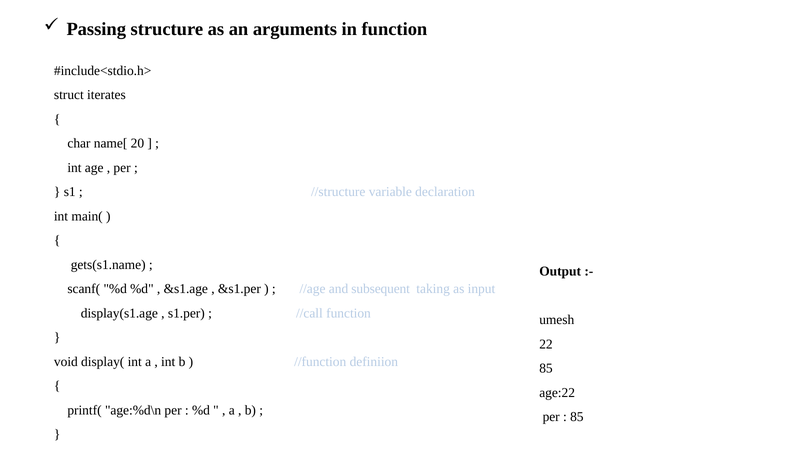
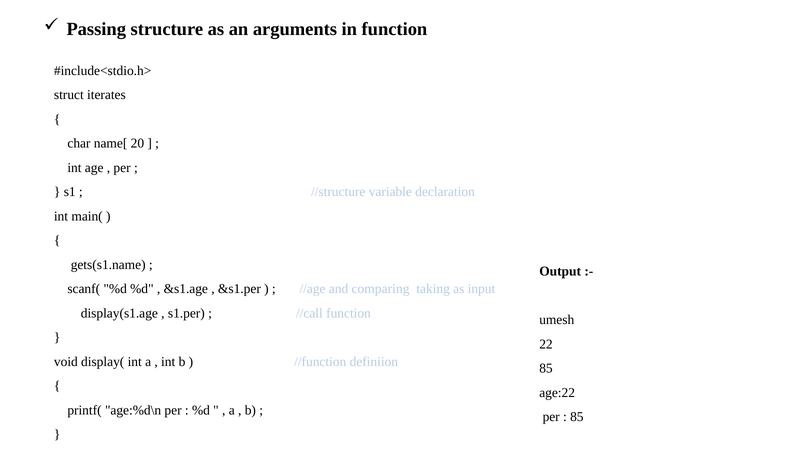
subsequent: subsequent -> comparing (381, 289)
